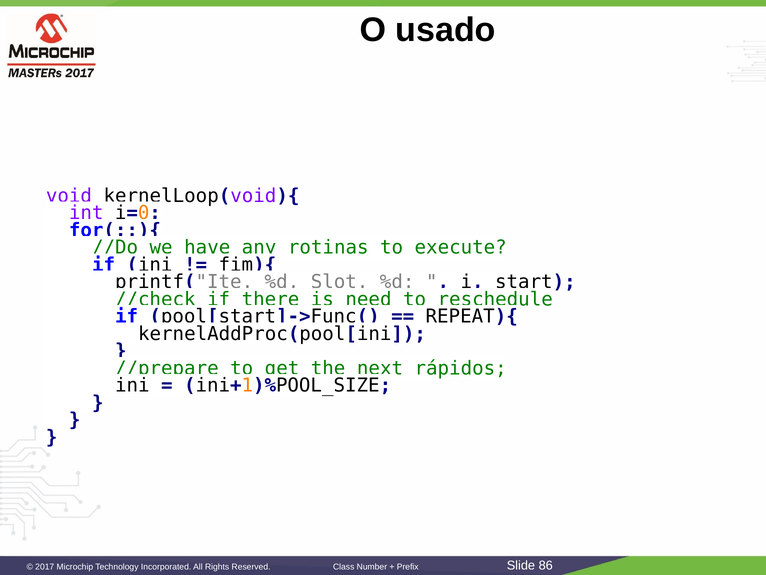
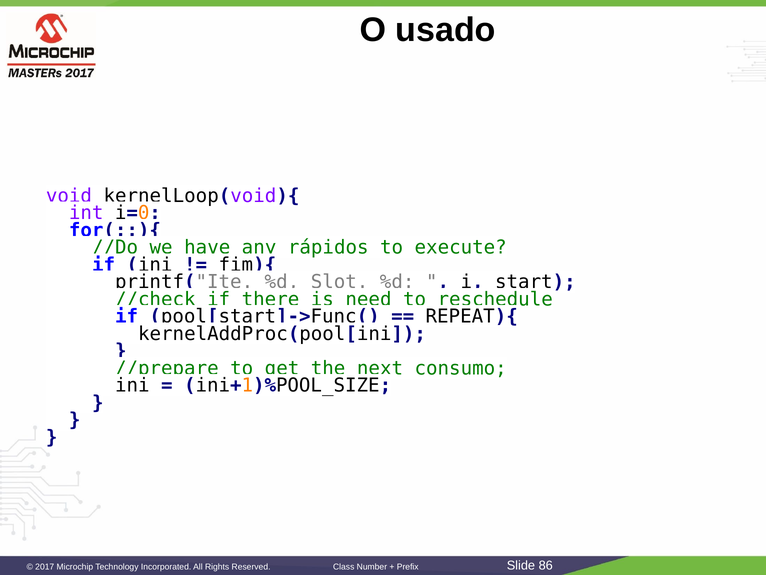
rotinas: rotinas -> rápidos (328, 247)
rápidos: rápidos -> consumo (461, 368)
